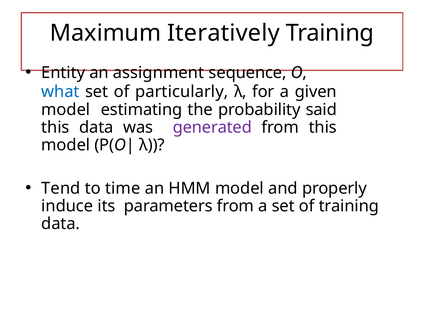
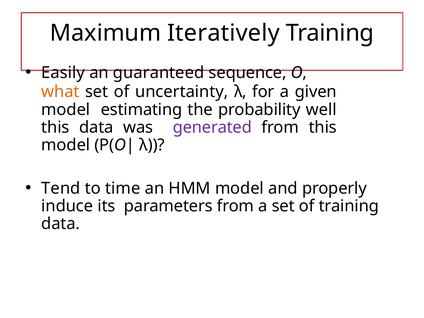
Entity: Entity -> Easily (63, 73)
assignment: assignment -> guaranteed (159, 73)
what colour: blue -> orange (60, 92)
particularly: particularly -> uncertainty (182, 92)
said: said -> well (321, 110)
